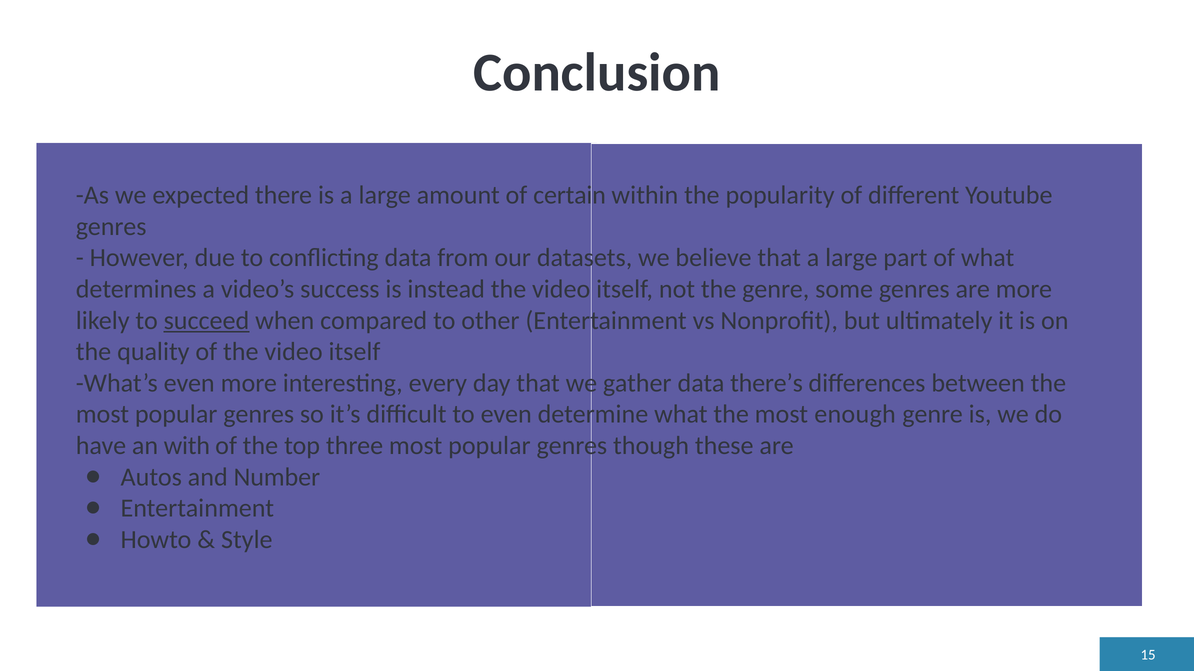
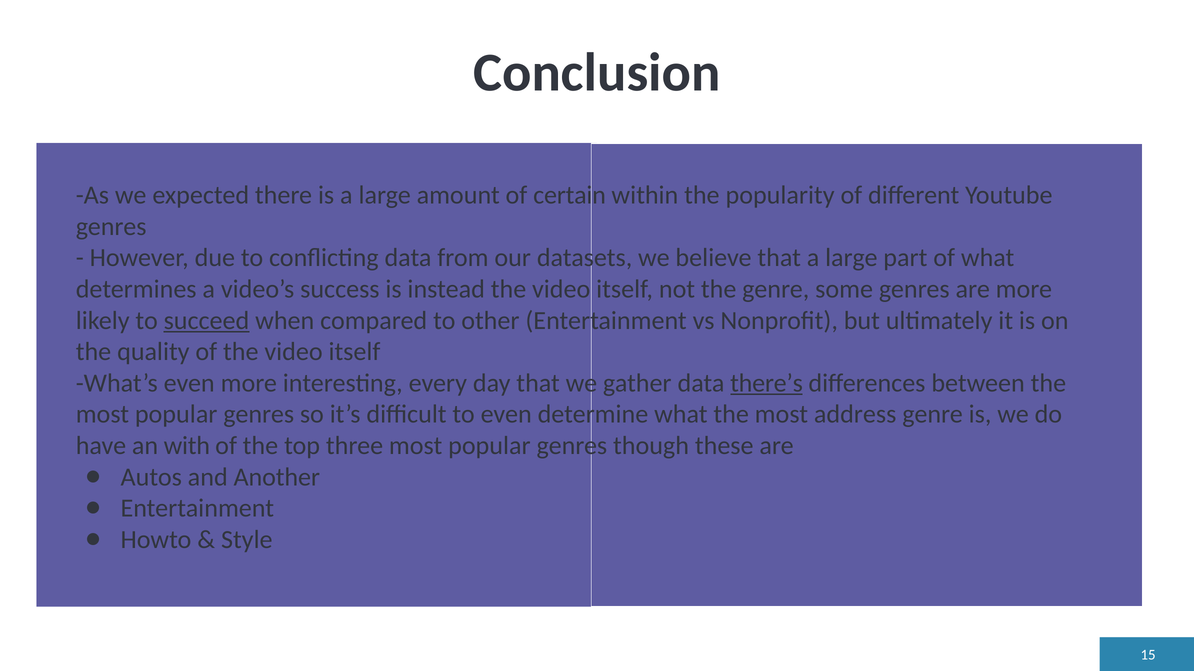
there’s underline: none -> present (767, 383)
enough: enough -> address (855, 415)
Number: Number -> Another (277, 477)
